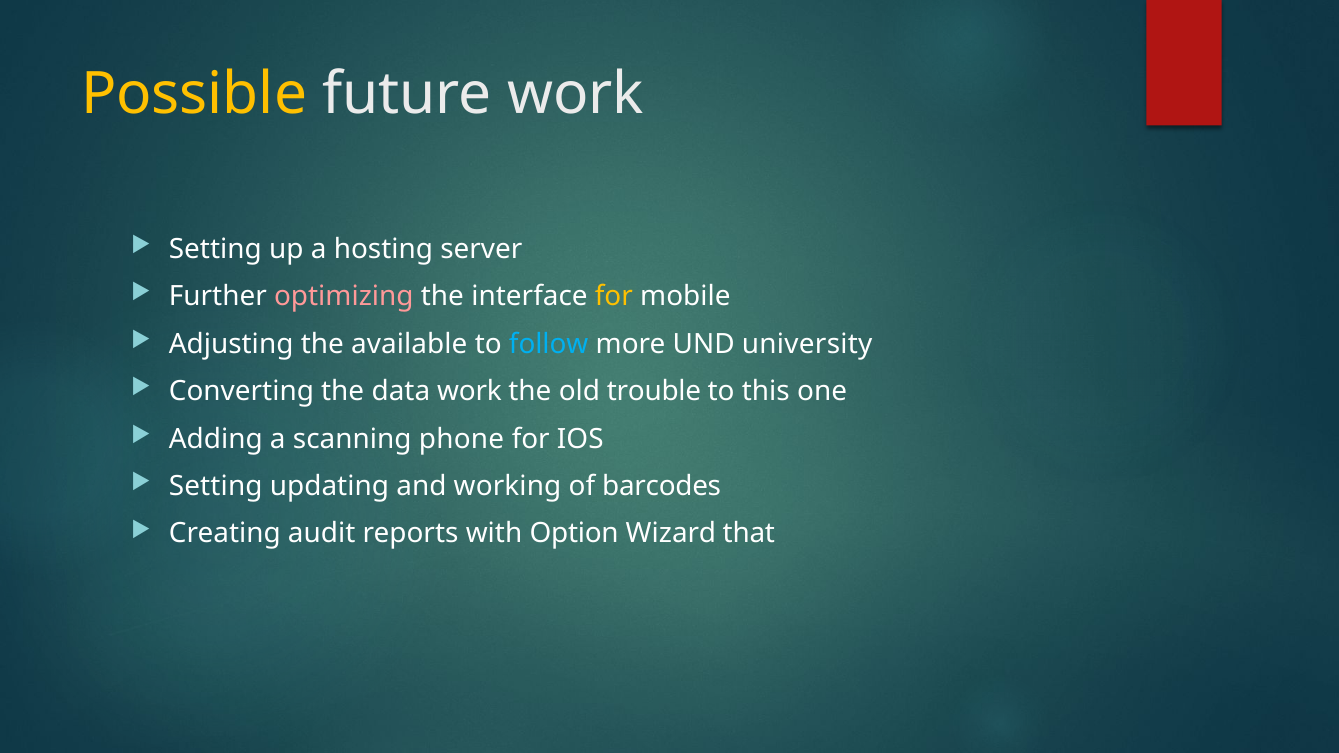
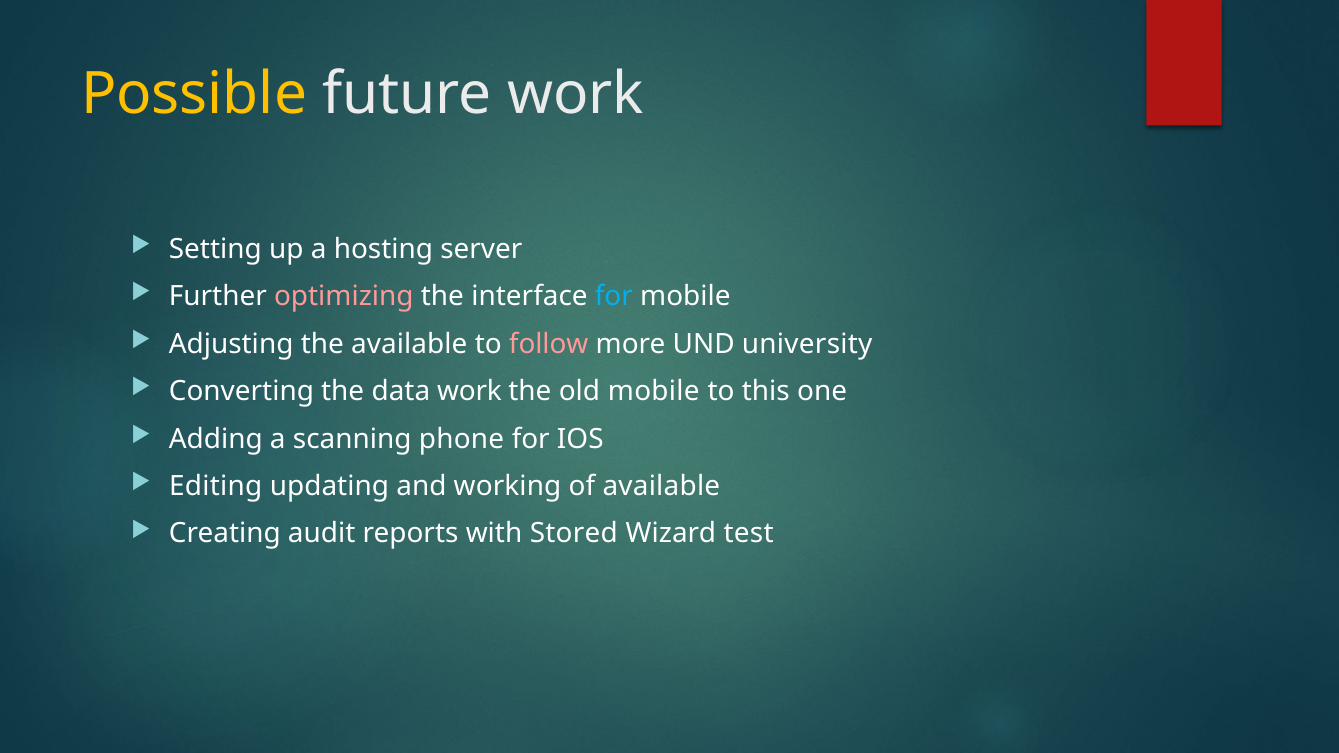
for colour: yellow -> light blue (614, 297)
follow colour: light blue -> pink (549, 344)
old trouble: trouble -> mobile (654, 392)
Setting: Setting -> Editing (216, 486)
of barcodes: barcodes -> available (661, 486)
Option: Option -> Stored (574, 534)
that: that -> test (749, 534)
